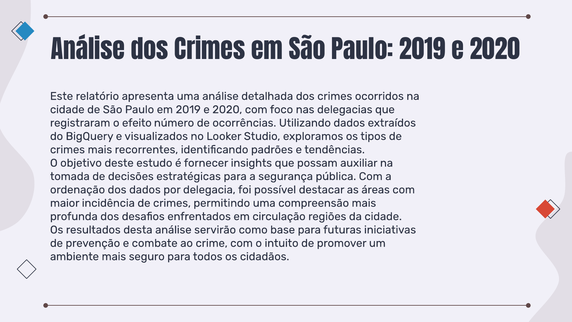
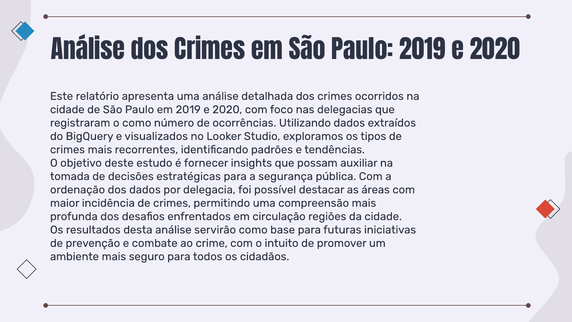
o efeito: efeito -> como (137, 123)
